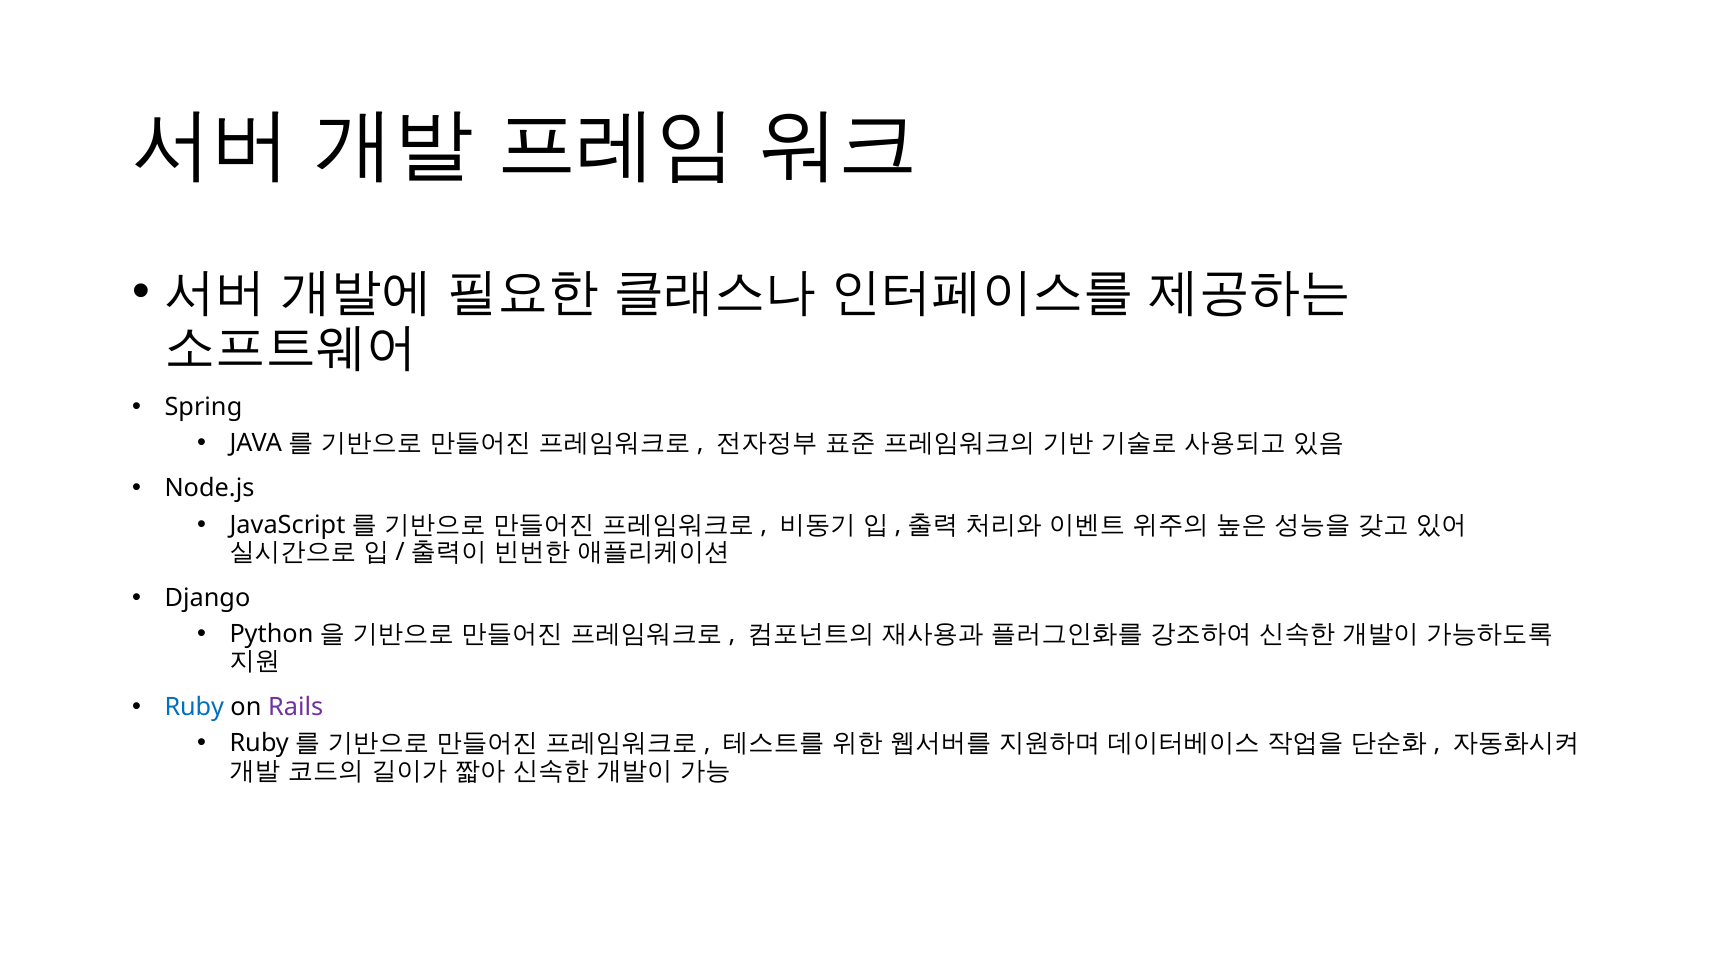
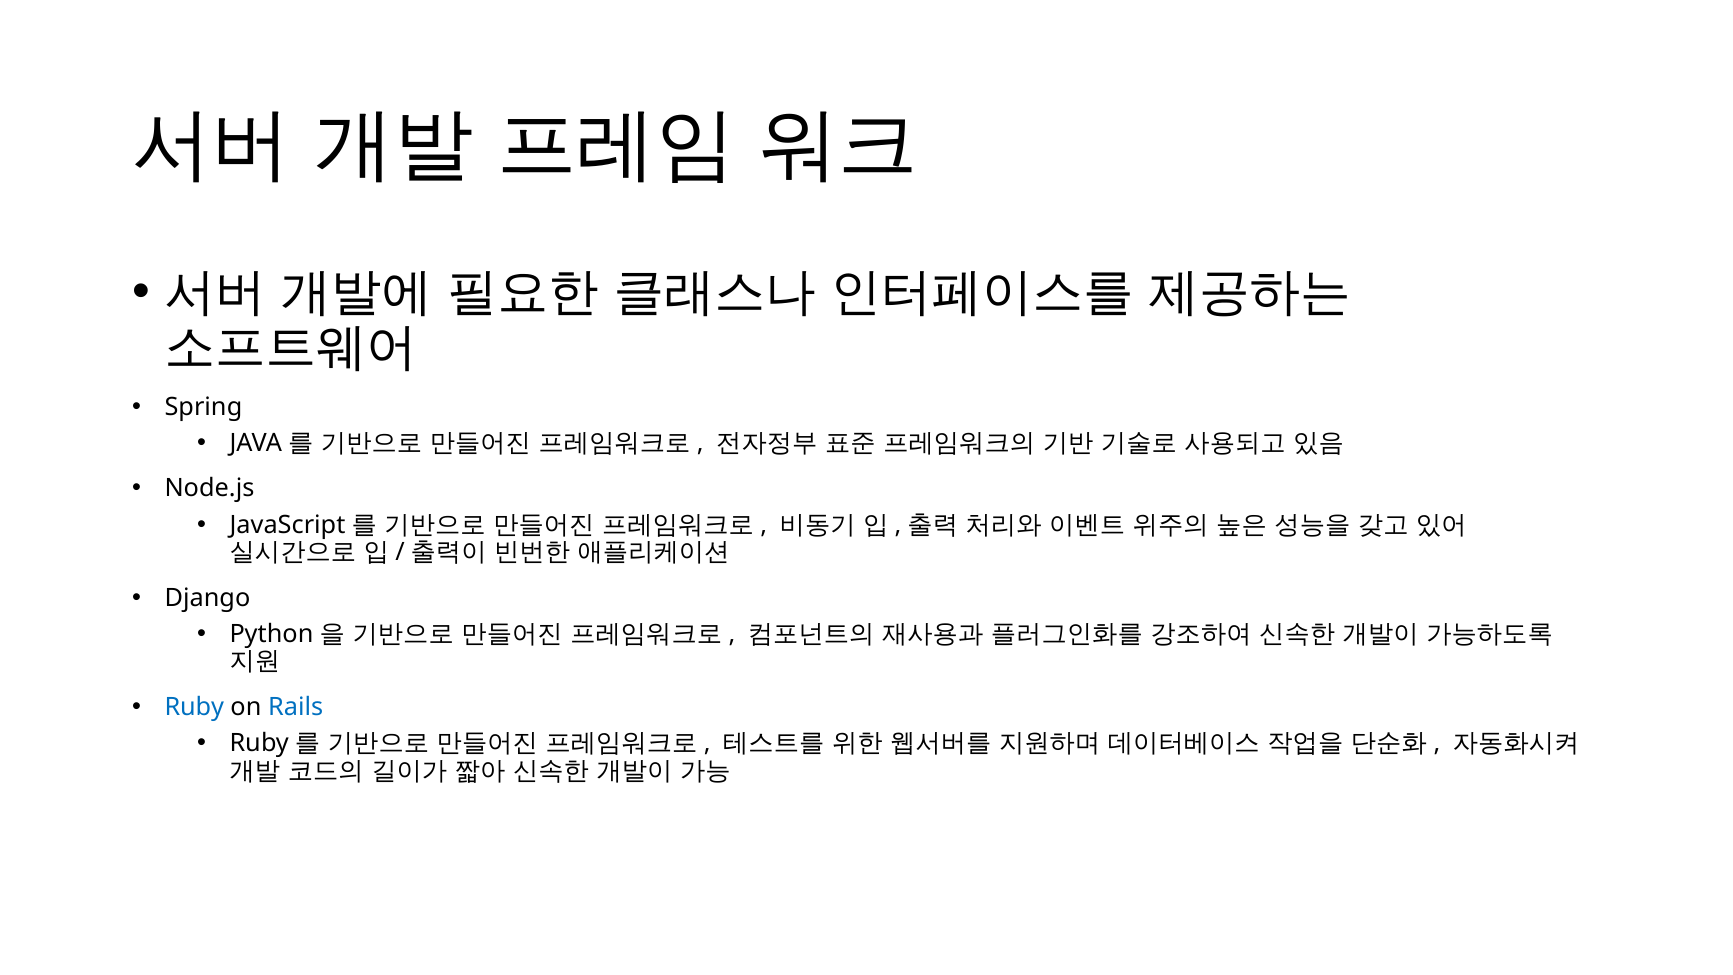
Rails colour: purple -> blue (296, 707)
